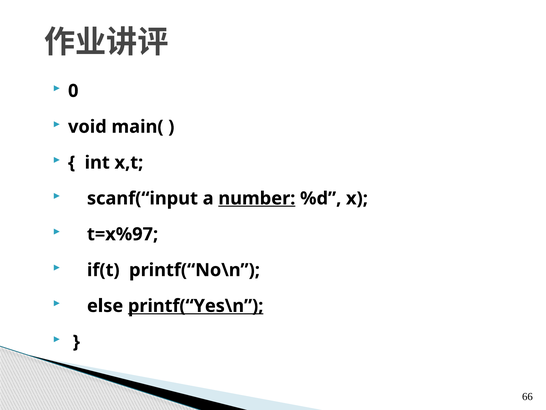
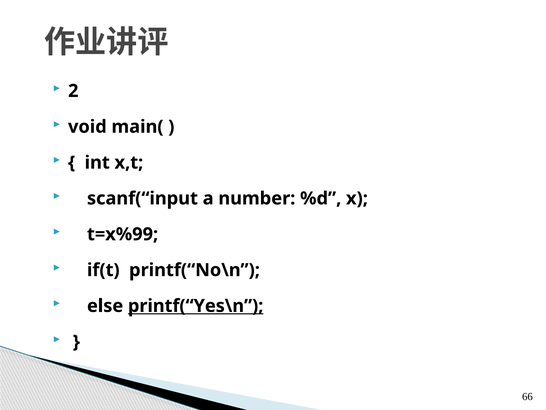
0: 0 -> 2 (73, 91)
number underline: present -> none (257, 198)
t=x%97: t=x%97 -> t=x%99 (123, 234)
